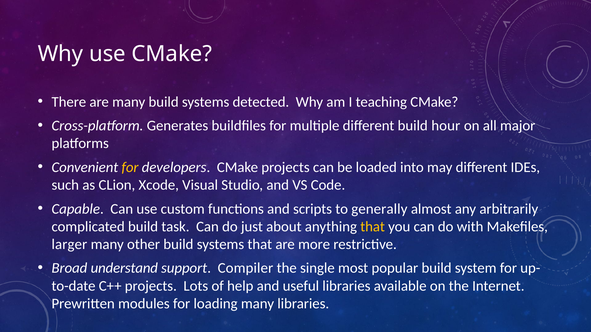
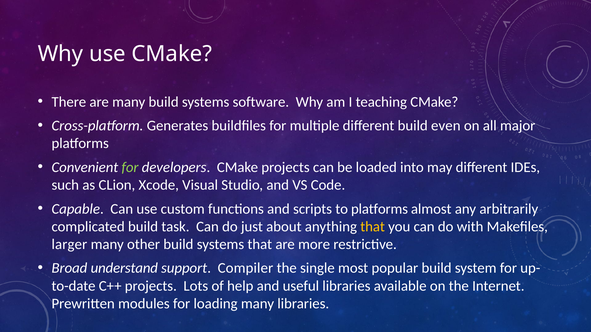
detected: detected -> software (261, 102)
hour: hour -> even (446, 126)
for colour: yellow -> light green (130, 167)
to generally: generally -> platforms (380, 209)
